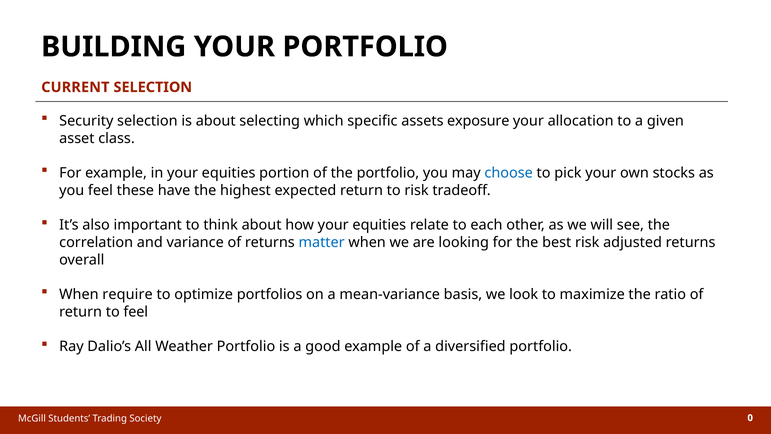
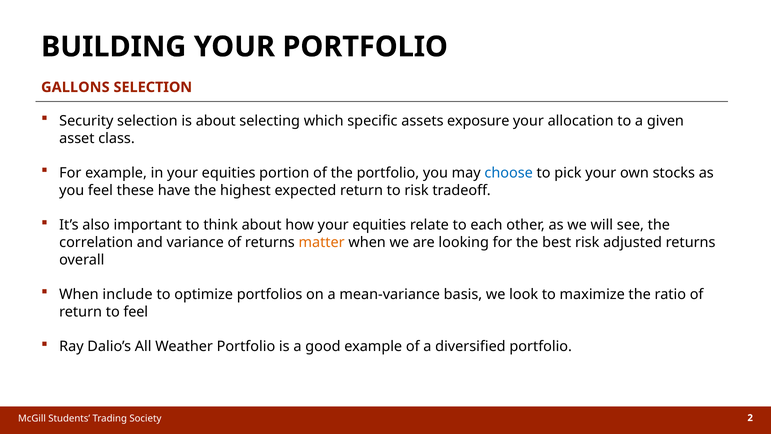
CURRENT: CURRENT -> GALLONS (75, 87)
matter colour: blue -> orange (322, 242)
require: require -> include (128, 294)
0: 0 -> 2 (750, 418)
